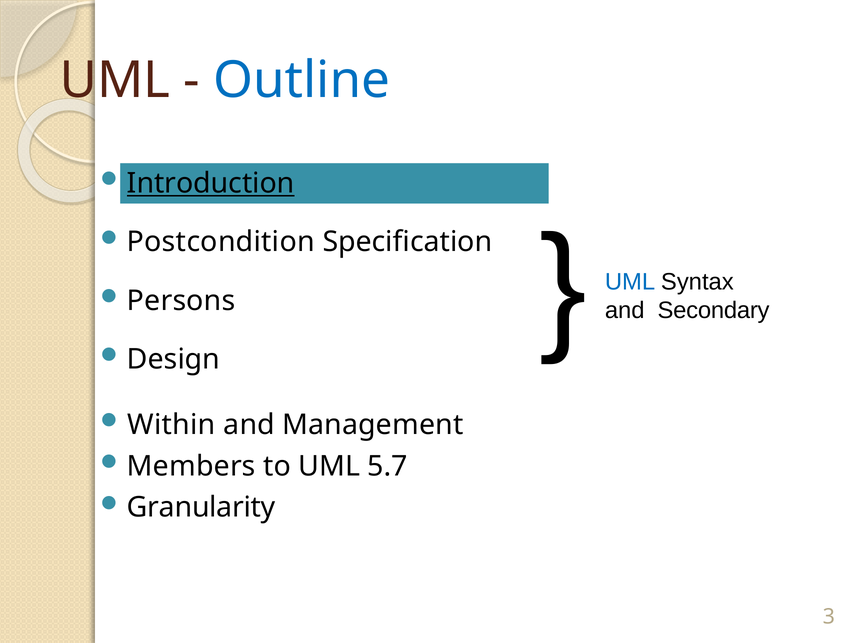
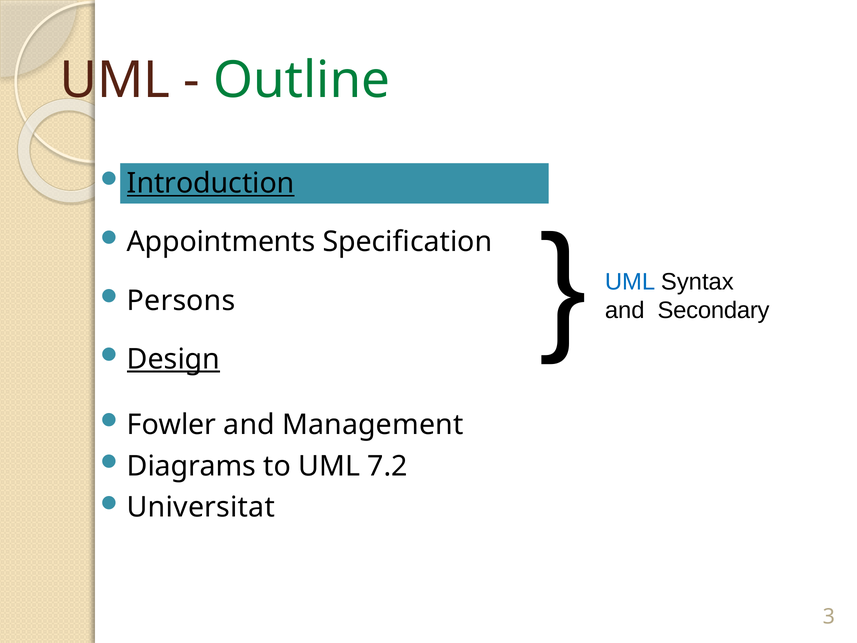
Outline colour: blue -> green (302, 80)
Postcondition: Postcondition -> Appointments (221, 242)
Design underline: none -> present (173, 359)
Within: Within -> Fowler (172, 425)
Members: Members -> Diagrams (191, 466)
5.7: 5.7 -> 7.2 (388, 466)
Granularity: Granularity -> Universitat (201, 507)
